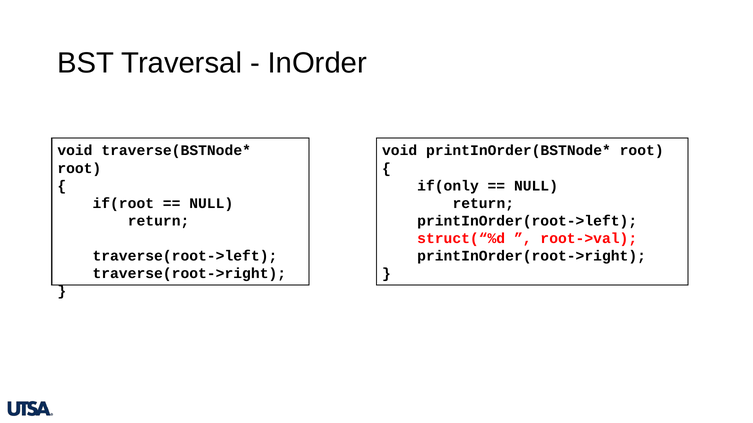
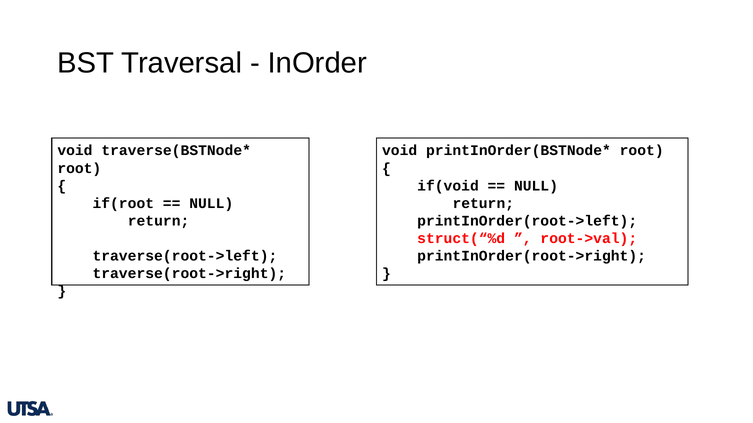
if(only: if(only -> if(void (448, 186)
